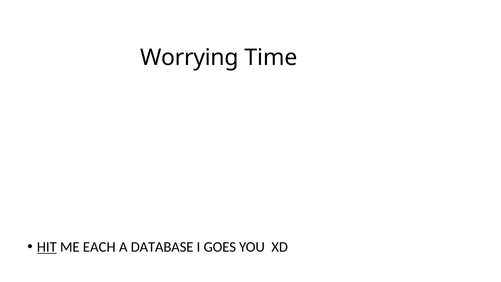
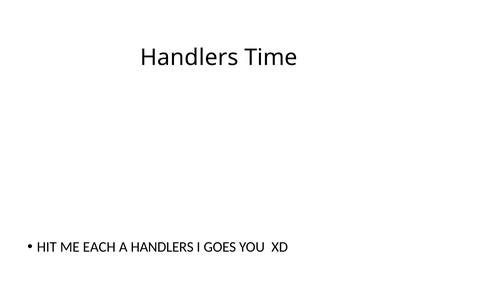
Worrying: Worrying -> Handlers (189, 57)
HIT underline: present -> none (47, 247)
A DATABASE: DATABASE -> HANDLERS (162, 247)
